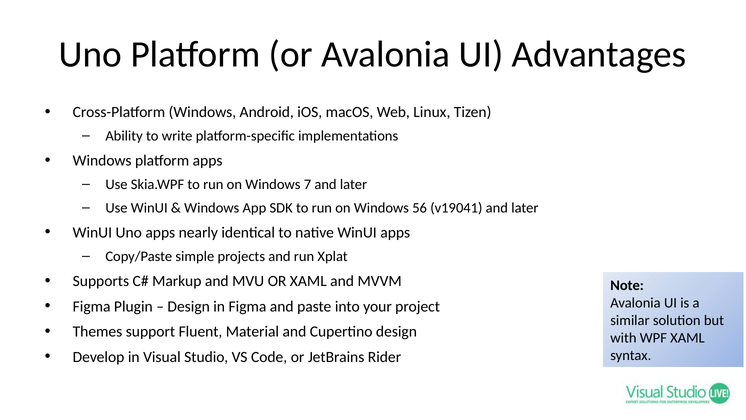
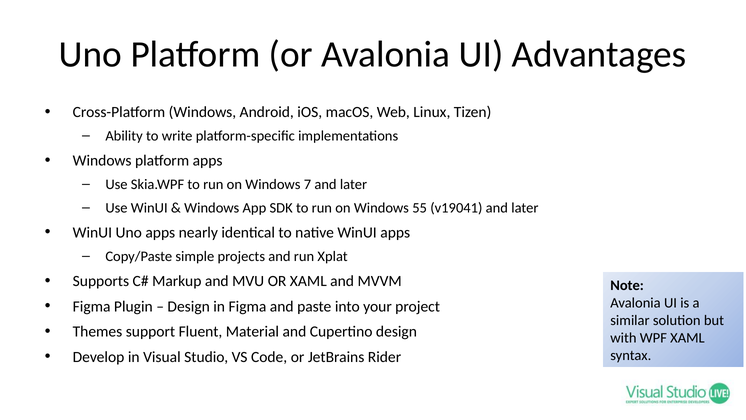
56: 56 -> 55 (420, 208)
